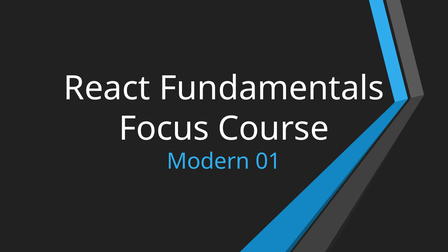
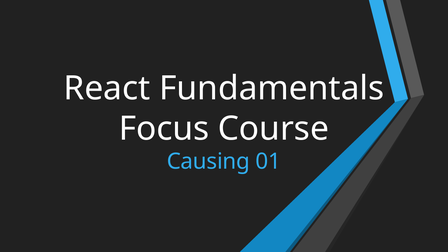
Modern: Modern -> Causing (208, 161)
